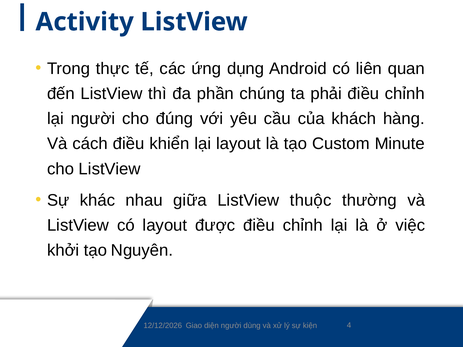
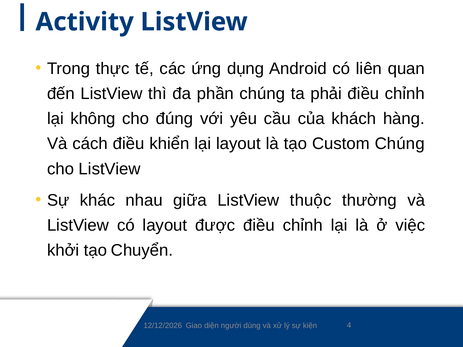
lại người: người -> không (93, 119)
Custom Minute: Minute -> Chúng (400, 144)
Nguyên: Nguyên -> Chuyển (142, 251)
